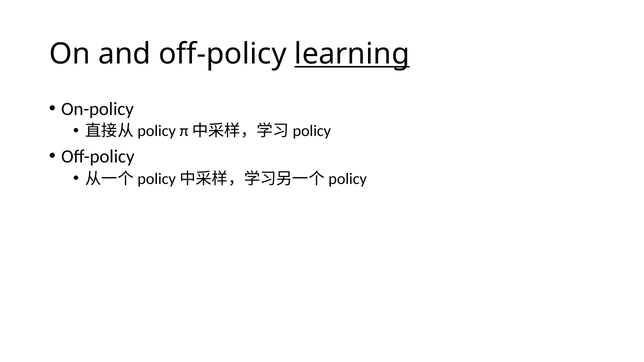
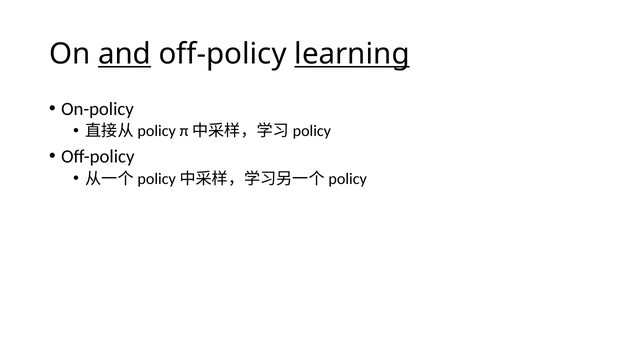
and underline: none -> present (124, 54)
